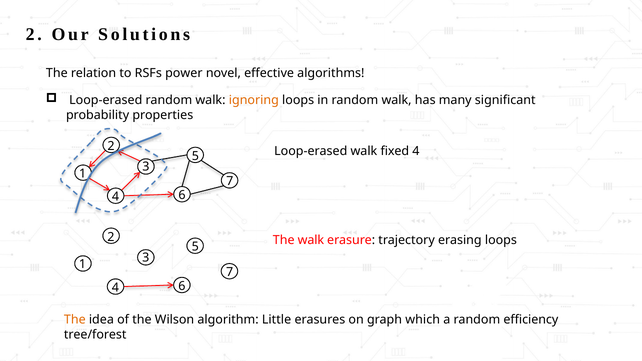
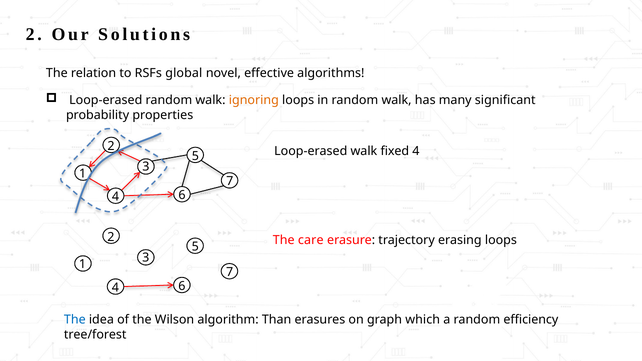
power: power -> global (184, 73)
The walk: walk -> care (311, 240)
The colour: orange -> blue (75, 320)
Little: Little -> Than (277, 320)
